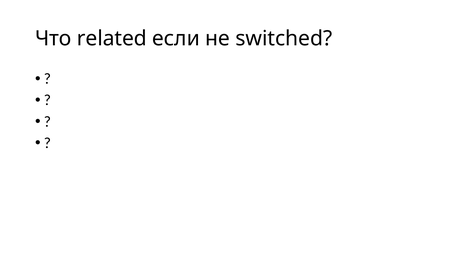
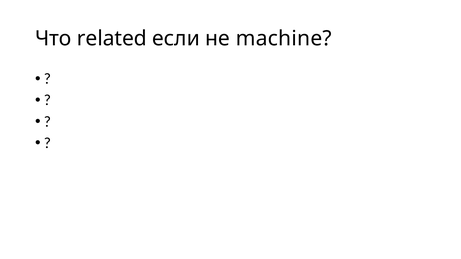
switched: switched -> machine (284, 39)
